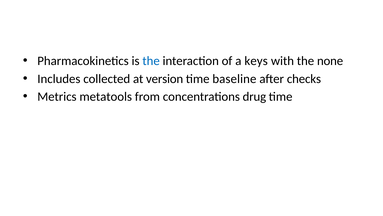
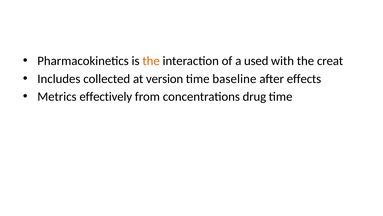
the colour: blue -> orange (151, 61)
keys: keys -> used (256, 61)
none: none -> creat (330, 61)
checks: checks -> effects (304, 79)
metatools: metatools -> effectively (106, 96)
